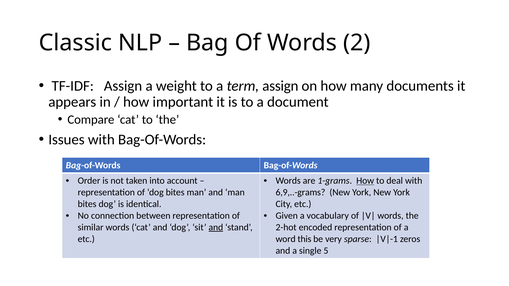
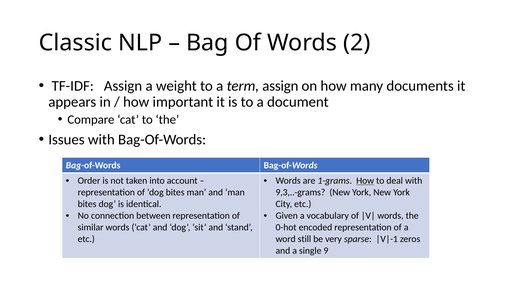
6,9,..-grams: 6,9,..-grams -> 9,3,..-grams (300, 193)
and underline: present -> none (216, 228)
2-hot: 2-hot -> 0-hot (286, 228)
this: this -> still (304, 239)
5: 5 -> 9 (326, 251)
